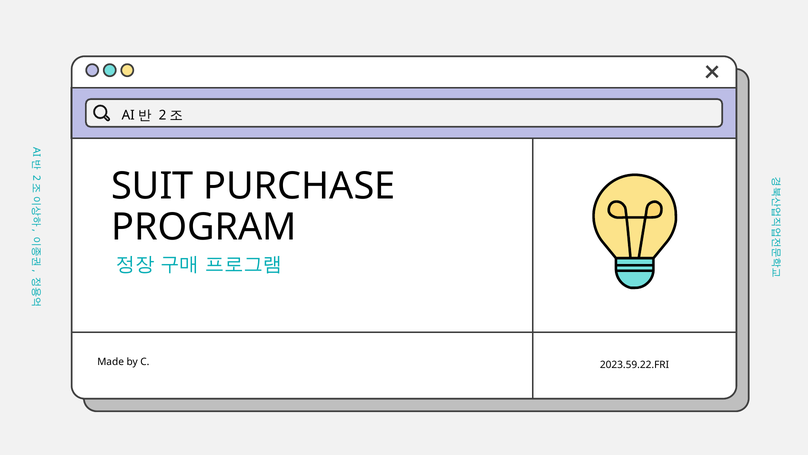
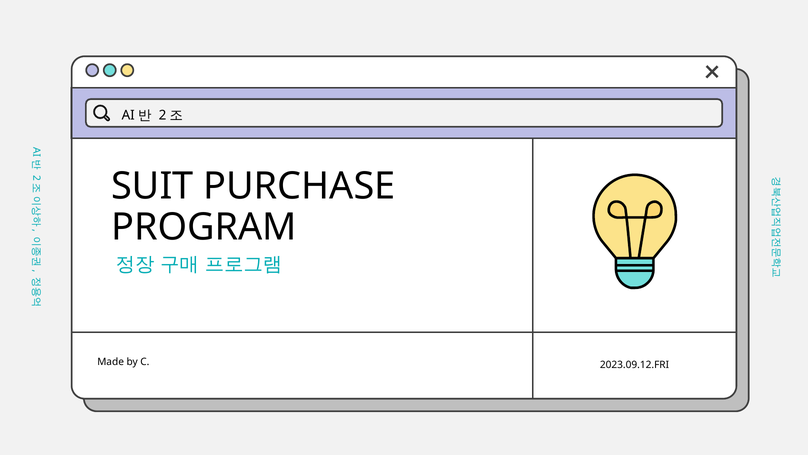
2023.59.22.FRI: 2023.59.22.FRI -> 2023.09.12.FRI (634, 365)
